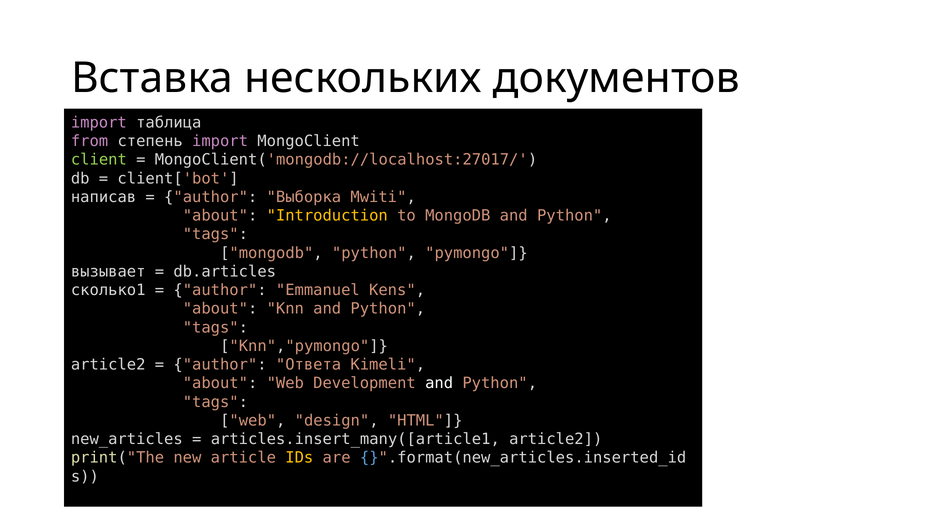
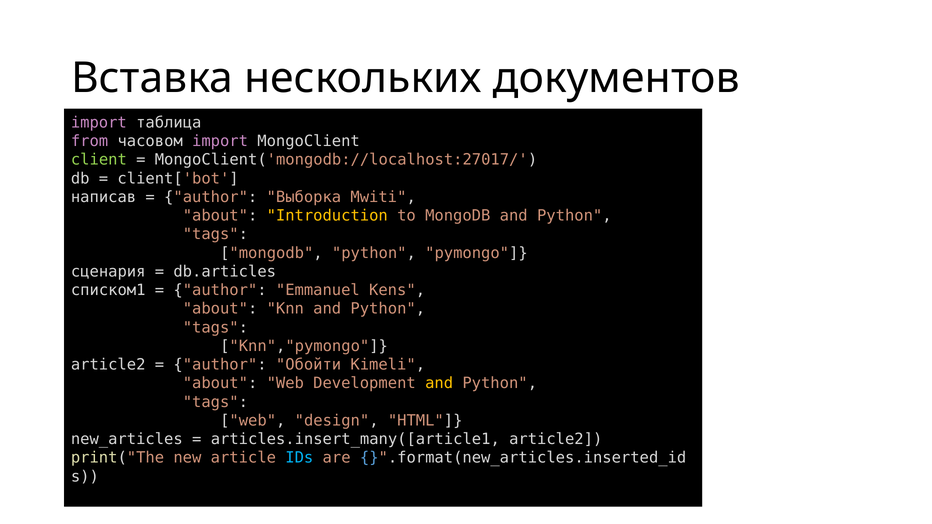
степень: степень -> часовом (150, 141)
вызывает: вызывает -> сценария (108, 272)
сколько1: сколько1 -> списком1 (108, 290)
Ответа: Ответа -> Обойти (309, 365)
and colour: white -> yellow (439, 383)
IDs colour: yellow -> light blue (299, 458)
